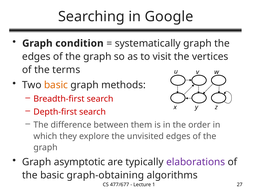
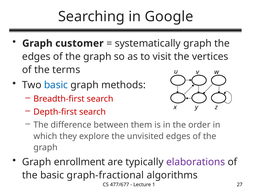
condition: condition -> customer (79, 43)
basic colour: orange -> blue (56, 85)
asymptotic: asymptotic -> enrollment (80, 162)
graph-obtaining: graph-obtaining -> graph-fractional (105, 176)
